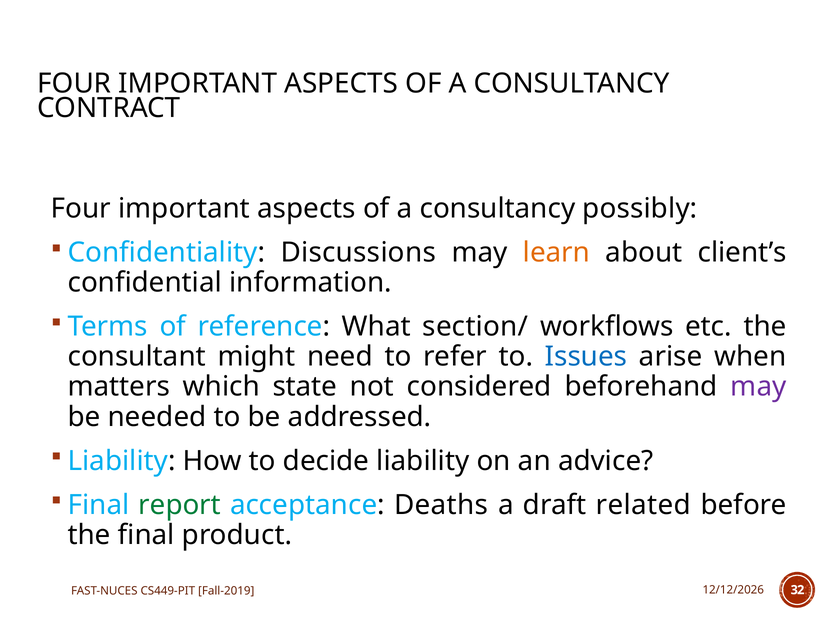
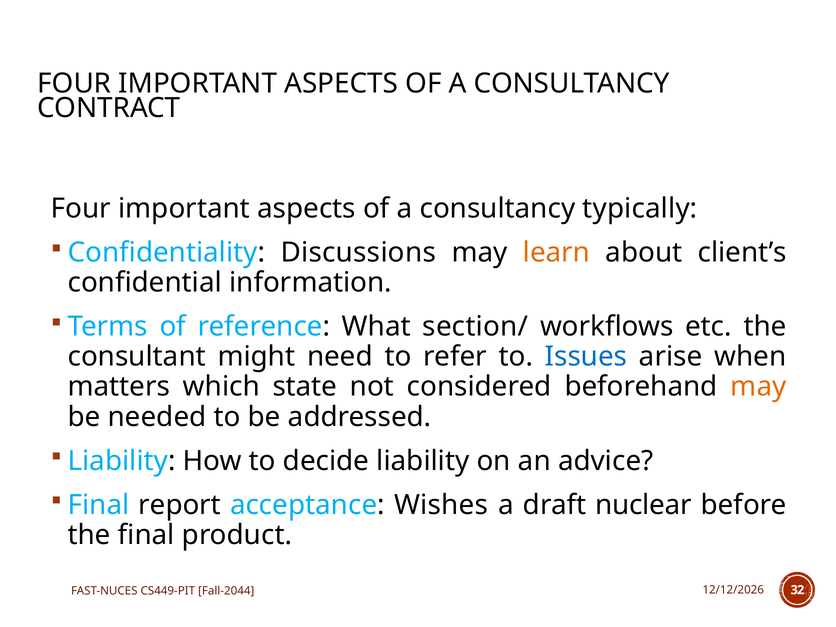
possibly: possibly -> typically (640, 208)
may colour: purple -> orange (758, 387)
report colour: green -> black (180, 505)
Deaths: Deaths -> Wishes (441, 505)
related: related -> nuclear (644, 505)
Fall-2019: Fall-2019 -> Fall-2044 (226, 591)
